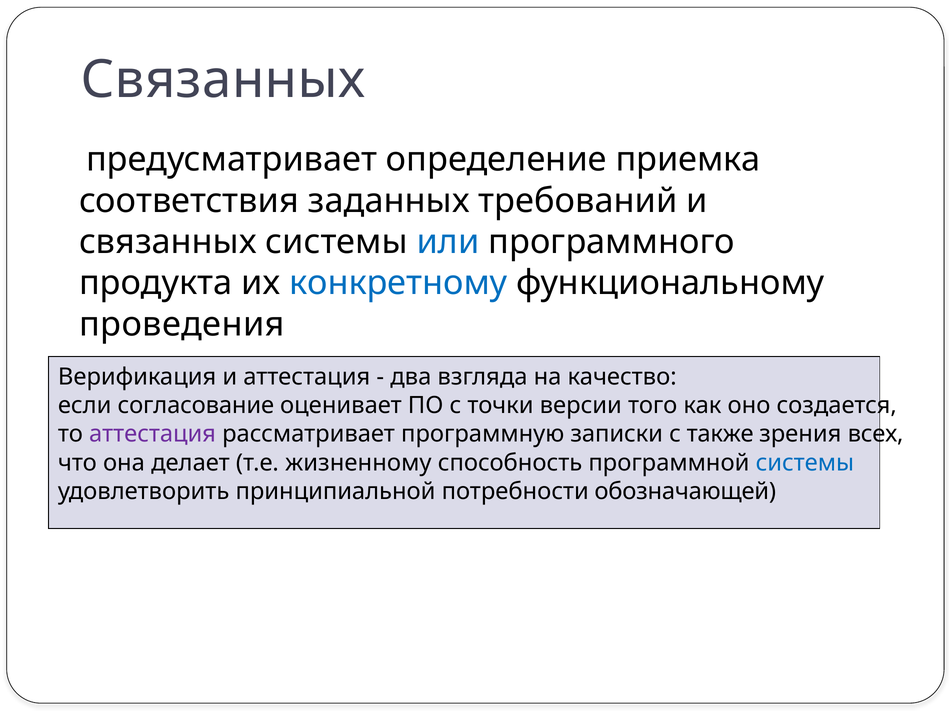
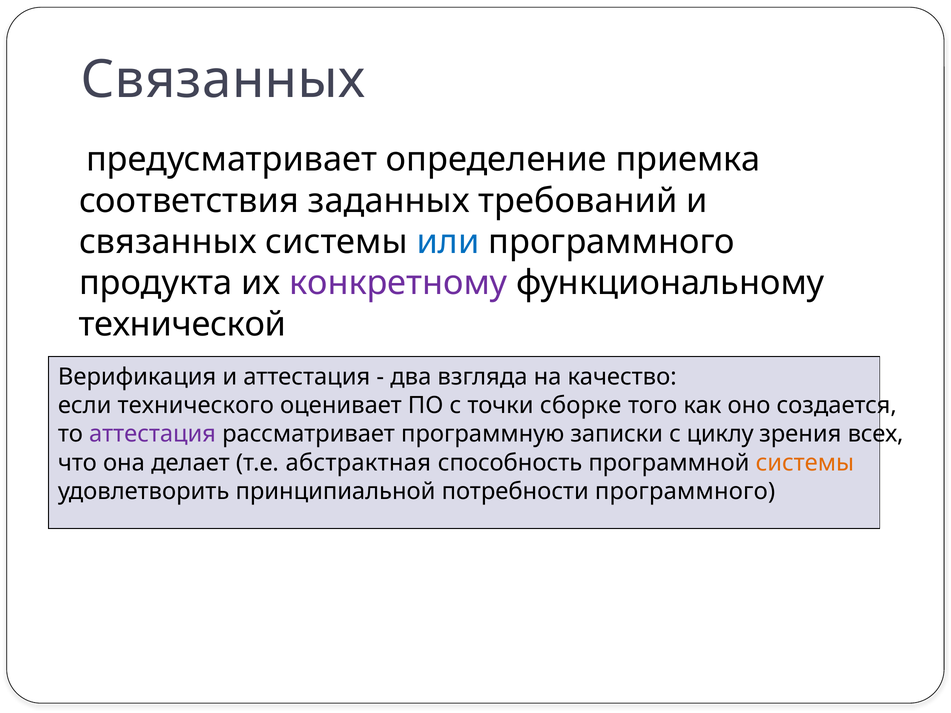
конкретному colour: blue -> purple (398, 283)
проведения: проведения -> технической (182, 324)
согласование: согласование -> технического (196, 406)
версии: версии -> сборке (581, 406)
также: также -> циклу (720, 434)
жизненному: жизненному -> абстрактная (358, 463)
системы colour: blue -> orange (805, 463)
потребности обозначающей: обозначающей -> программного (685, 491)
